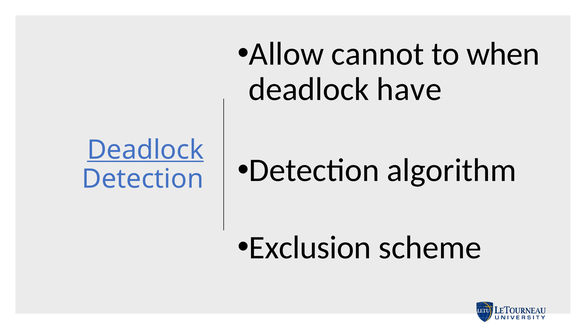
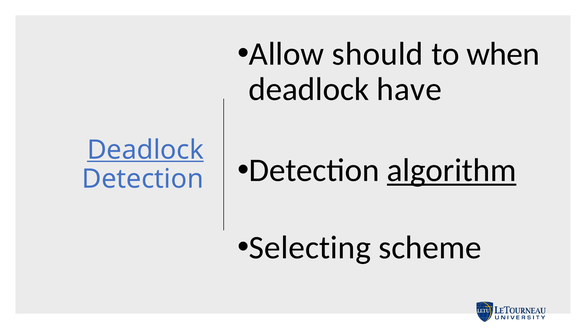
cannot: cannot -> should (378, 54)
algorithm underline: none -> present (452, 171)
Exclusion: Exclusion -> Selecting (310, 248)
